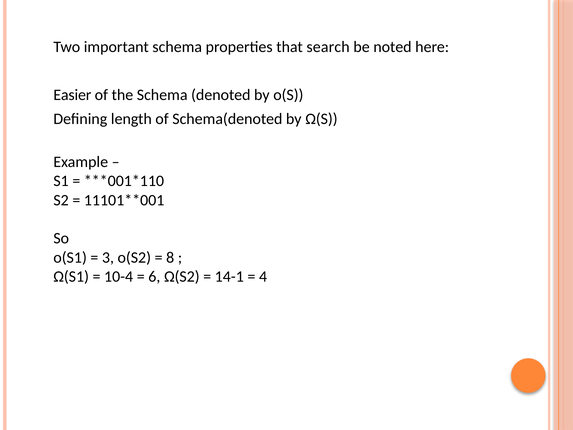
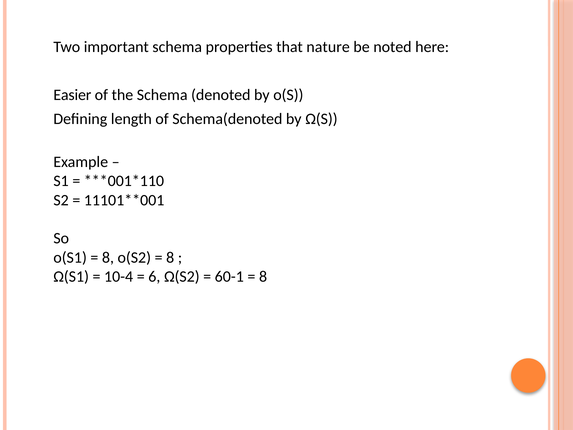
search: search -> nature (328, 47)
3: 3 -> 8 (108, 257)
14-1: 14-1 -> 60-1 (229, 277)
4: 4 -> 8 (263, 277)
